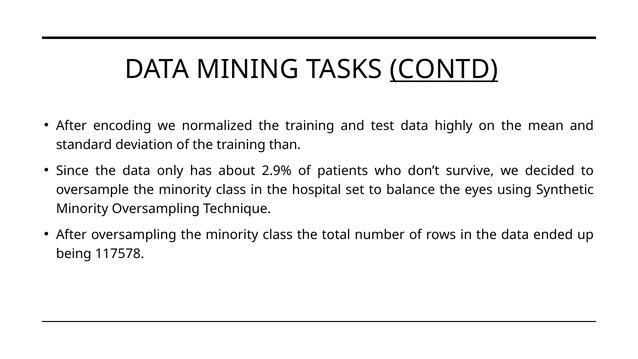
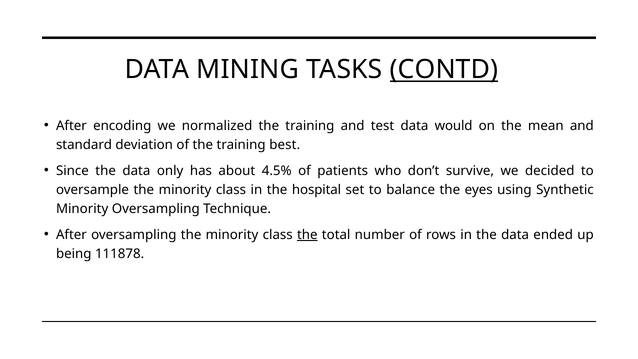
highly: highly -> would (454, 126)
than: than -> best (285, 145)
2.9%: 2.9% -> 4.5% (277, 171)
the underline: none -> present (307, 235)
117578: 117578 -> 111878 (120, 254)
